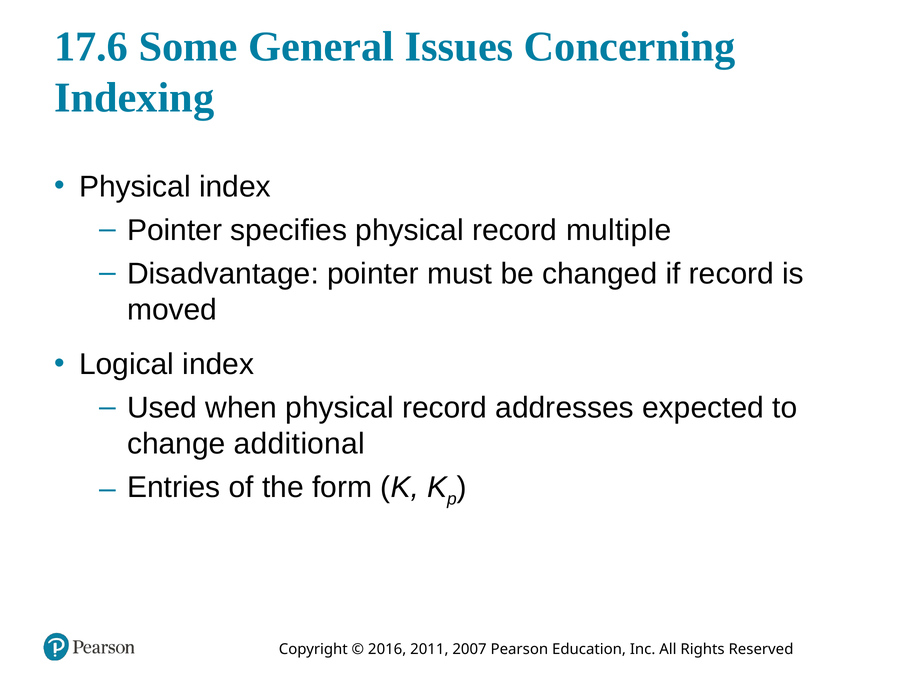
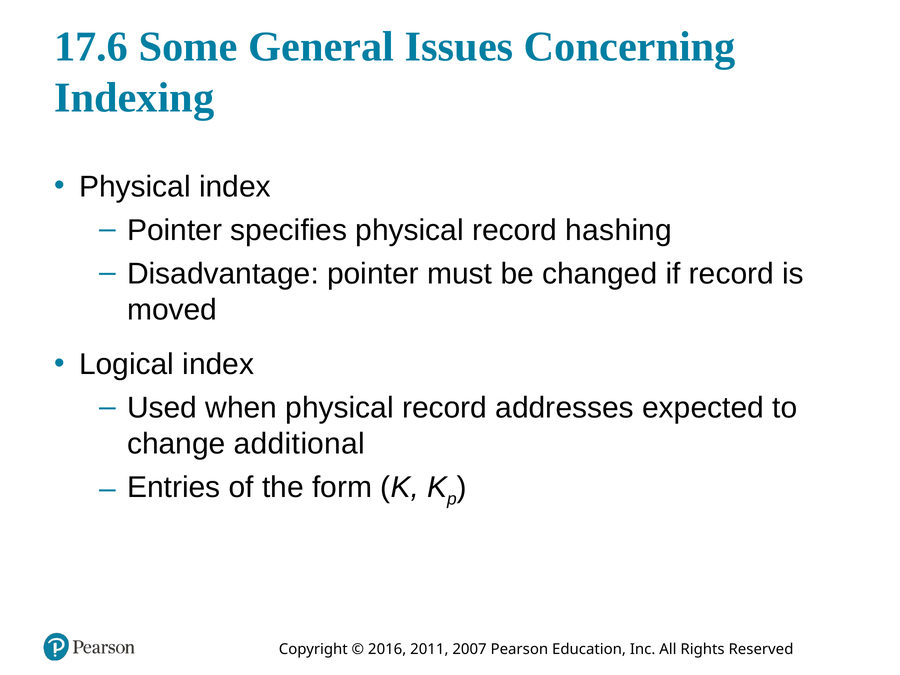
multiple: multiple -> hashing (619, 230)
